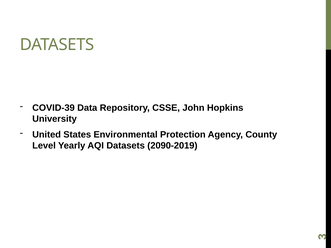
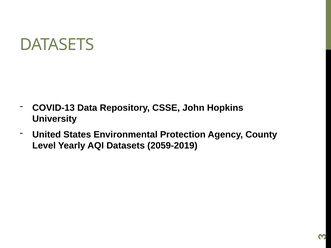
COVID-39: COVID-39 -> COVID-13 (54, 108)
2090-2019: 2090-2019 -> 2059-2019 (172, 146)
